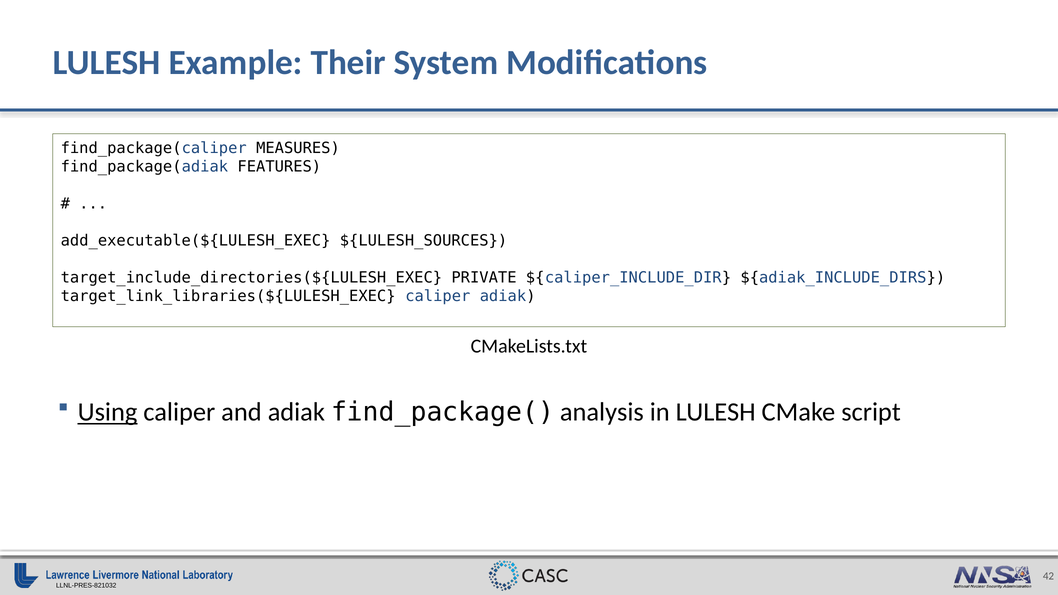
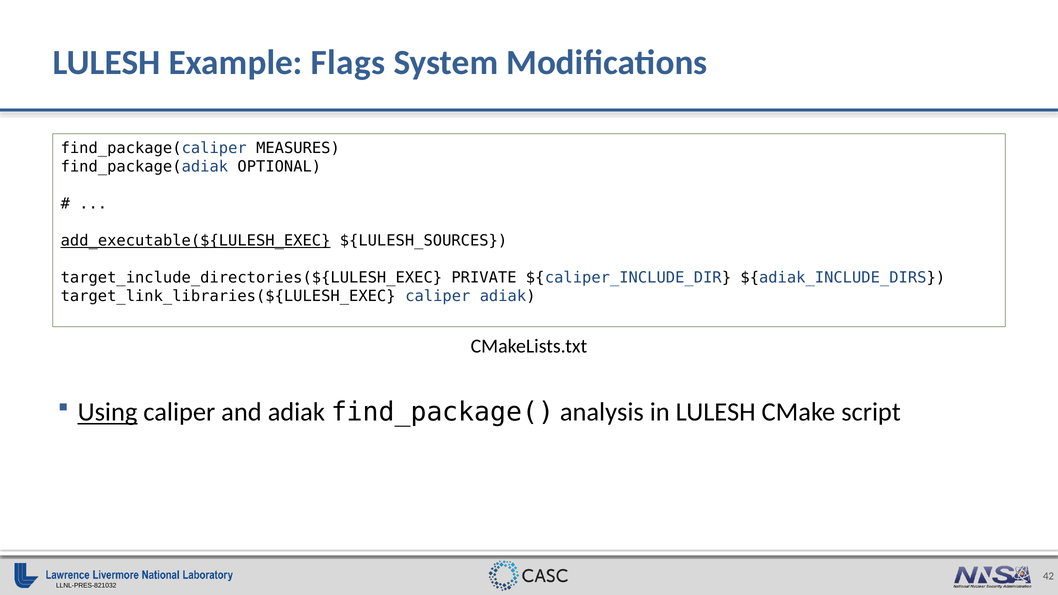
Their: Their -> Flags (348, 63)
FEATURES: FEATURES -> OPTIONAL (279, 167)
add_executable(${LULESH_EXEC underline: none -> present (196, 241)
